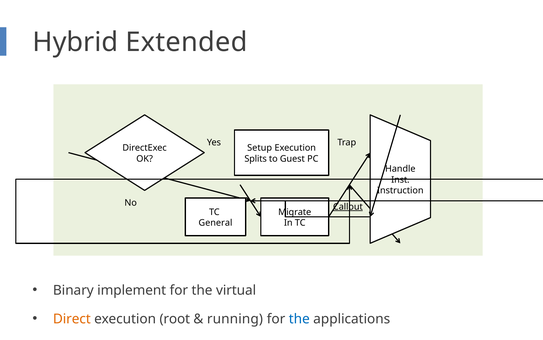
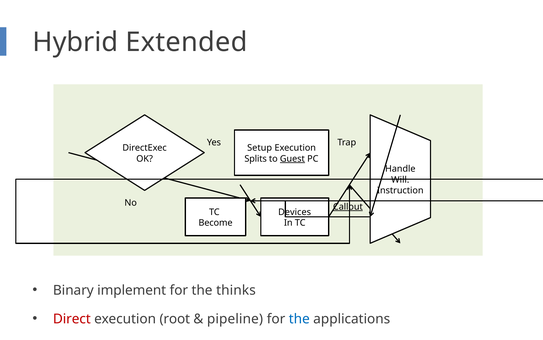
Guest underline: none -> present (292, 158)
Inst: Inst -> Will (400, 179)
Migrate: Migrate -> Devices (295, 212)
General: General -> Become (216, 222)
virtual: virtual -> thinks (236, 290)
Direct colour: orange -> red (72, 318)
running: running -> pipeline (235, 318)
